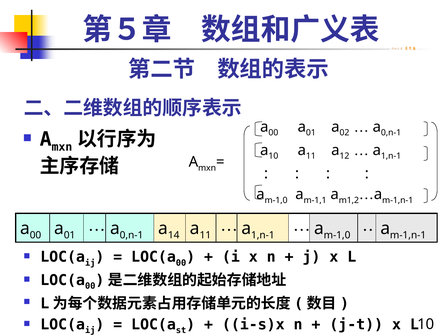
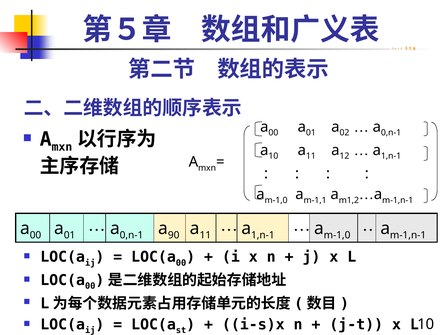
14: 14 -> 90 (174, 235)
